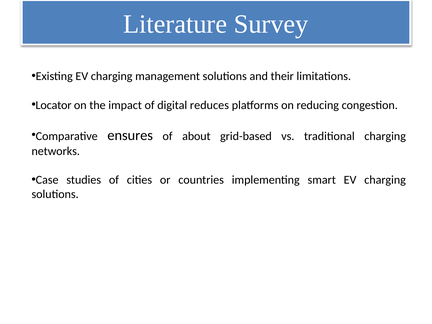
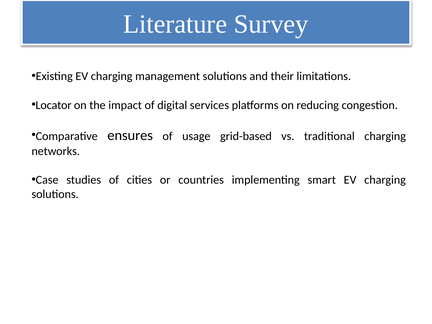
reduces: reduces -> services (209, 105)
about: about -> usage (196, 136)
